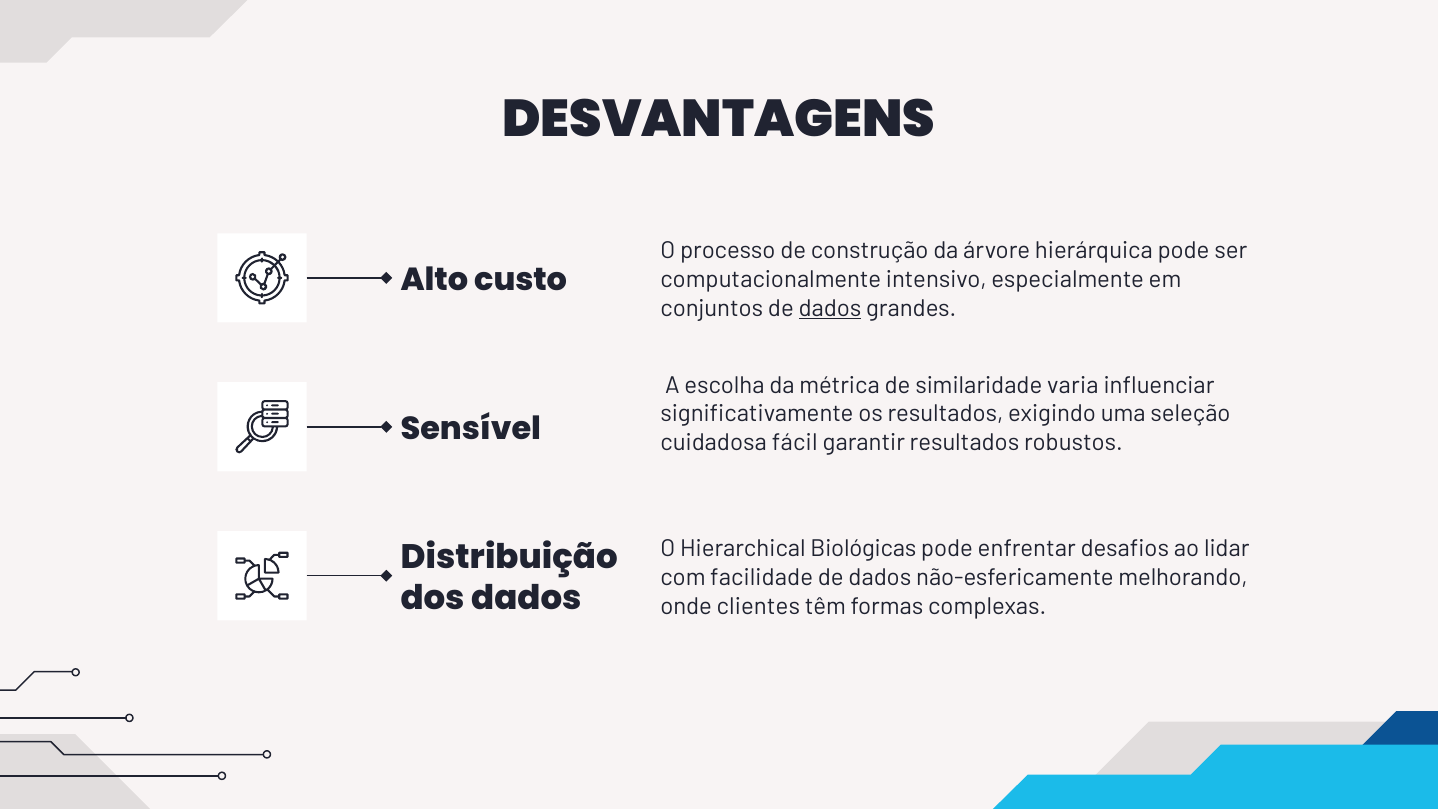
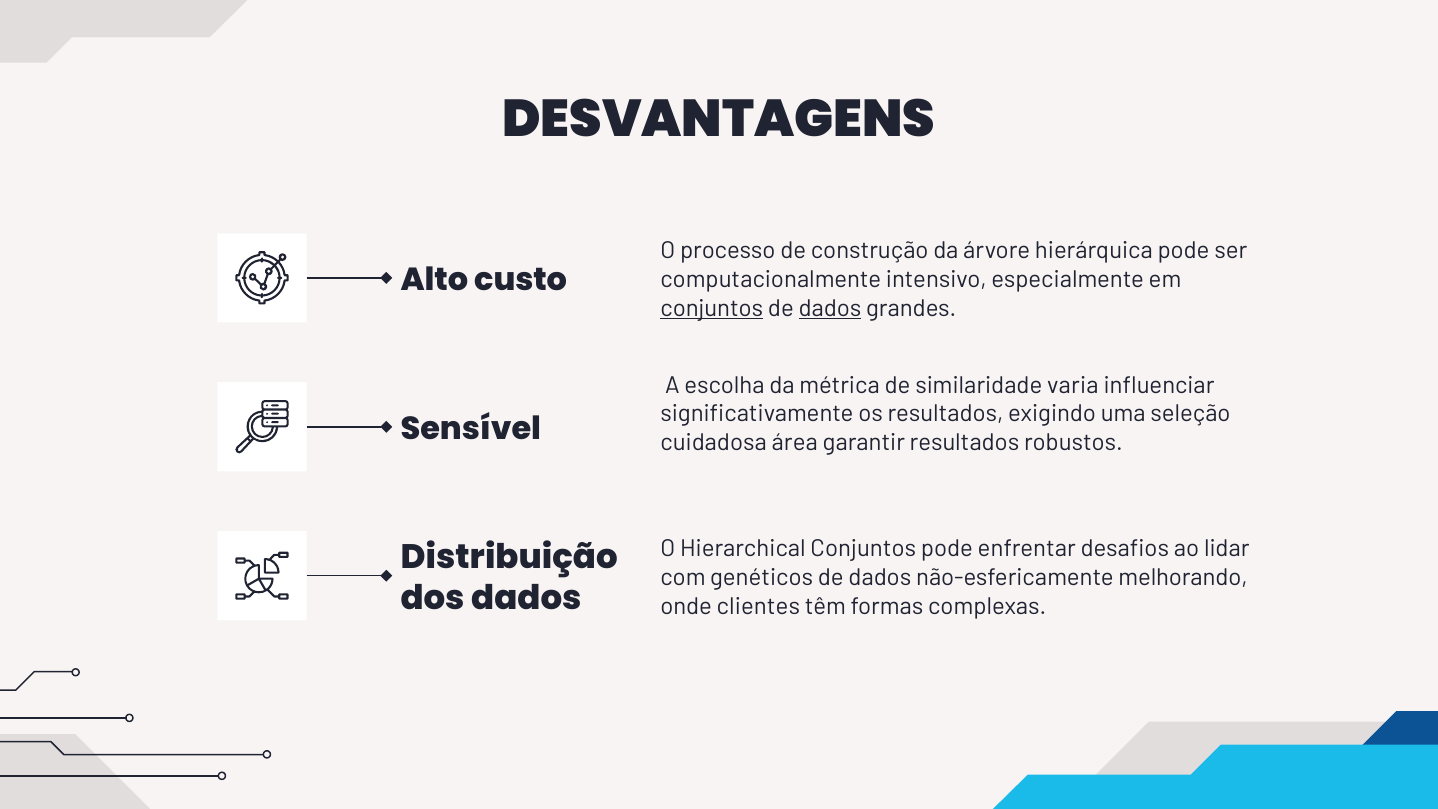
conjuntos underline: none -> present (712, 308)
fácil: fácil -> área (795, 443)
Hierarchical Biológicas: Biológicas -> Conjuntos (863, 549)
facilidade: facilidade -> genéticos (762, 577)
